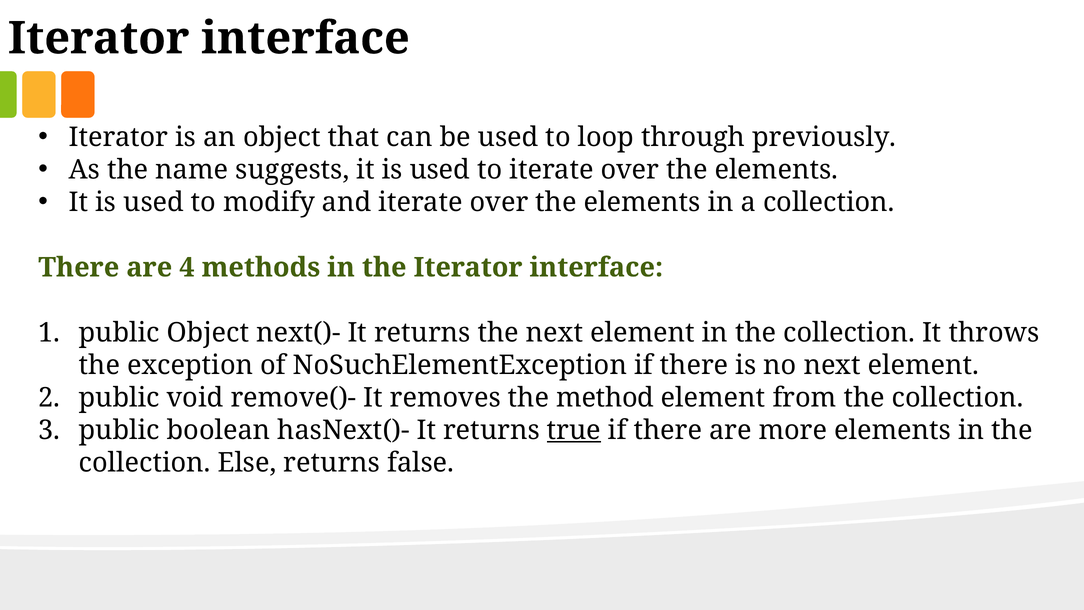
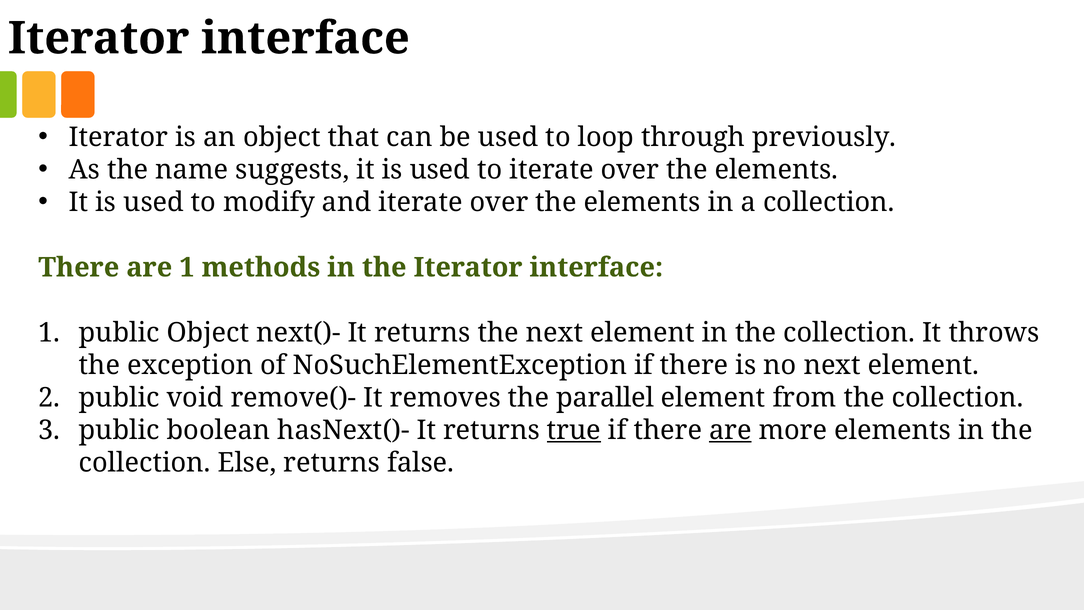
are 4: 4 -> 1 (187, 267)
method: method -> parallel (605, 398)
are underline: none -> present (730, 430)
